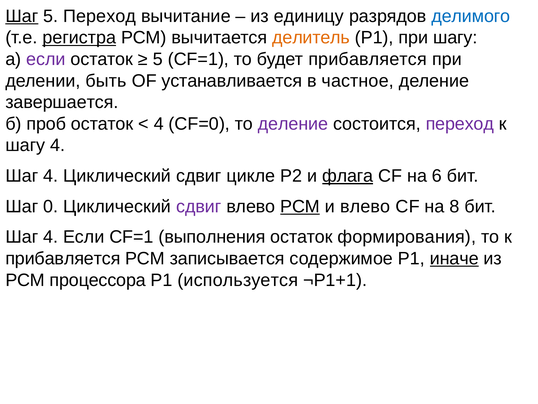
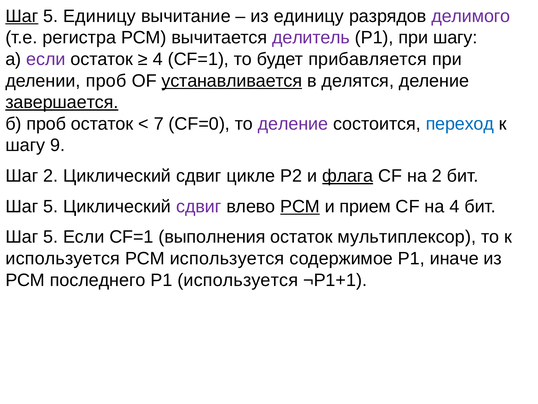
5 Переход: Переход -> Единицу (100, 16)
делимого colour: blue -> purple (471, 16)
регистра underline: present -> none (79, 38)
делитель colour: orange -> purple (311, 38)
5: 5 -> 4 (158, 59)
делении быть: быть -> проб (106, 81)
устанавливается underline: none -> present (232, 81)
частное: частное -> делятся (358, 81)
завершается underline: none -> present (62, 102)
4: 4 -> 7 (159, 124)
переход colour: purple -> blue (460, 124)
шагу 4: 4 -> 9 (58, 145)
4: 4 -> 2 (51, 176)
на 6: 6 -> 2 (437, 176)
0: 0 -> 5 (51, 206)
и влево: влево -> прием (365, 206)
на 8: 8 -> 4 (454, 206)
4: 4 -> 5 (51, 237)
формирования: формирования -> мультиплексор (407, 237)
прибавляется: прибавляется -> используется (63, 258)
РСМ записывается: записывается -> используется (227, 258)
иначе underline: present -> none (454, 258)
процессора: процессора -> последнего (98, 280)
